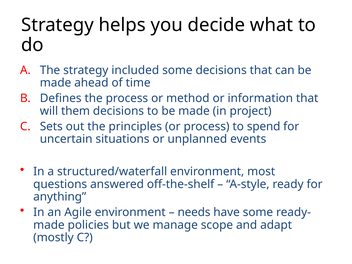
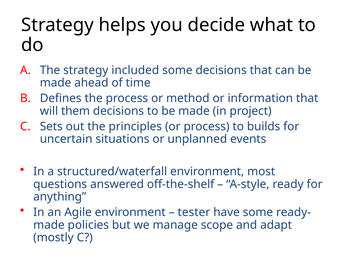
spend: spend -> builds (264, 126)
needs: needs -> tester (194, 212)
